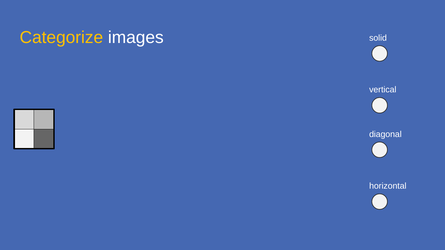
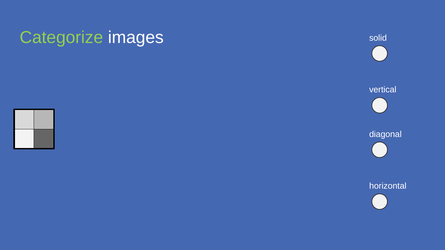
Categorize colour: yellow -> light green (61, 38)
